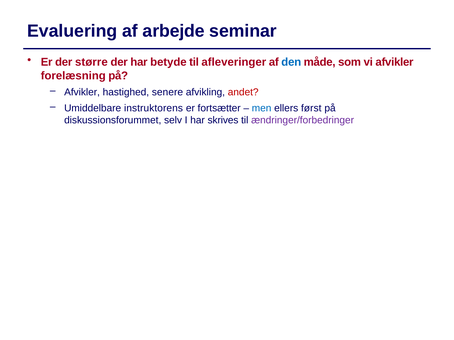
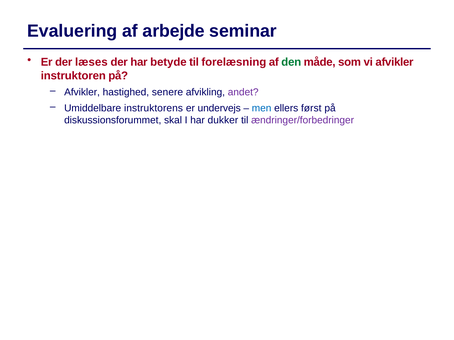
større: større -> læses (91, 62)
afleveringer: afleveringer -> forelæsning (234, 62)
den colour: blue -> green (291, 62)
forelæsning: forelæsning -> instruktoren (73, 76)
andet colour: red -> purple (243, 92)
fortsætter: fortsætter -> undervejs (219, 108)
selv: selv -> skal (173, 120)
skrives: skrives -> dukker (223, 120)
